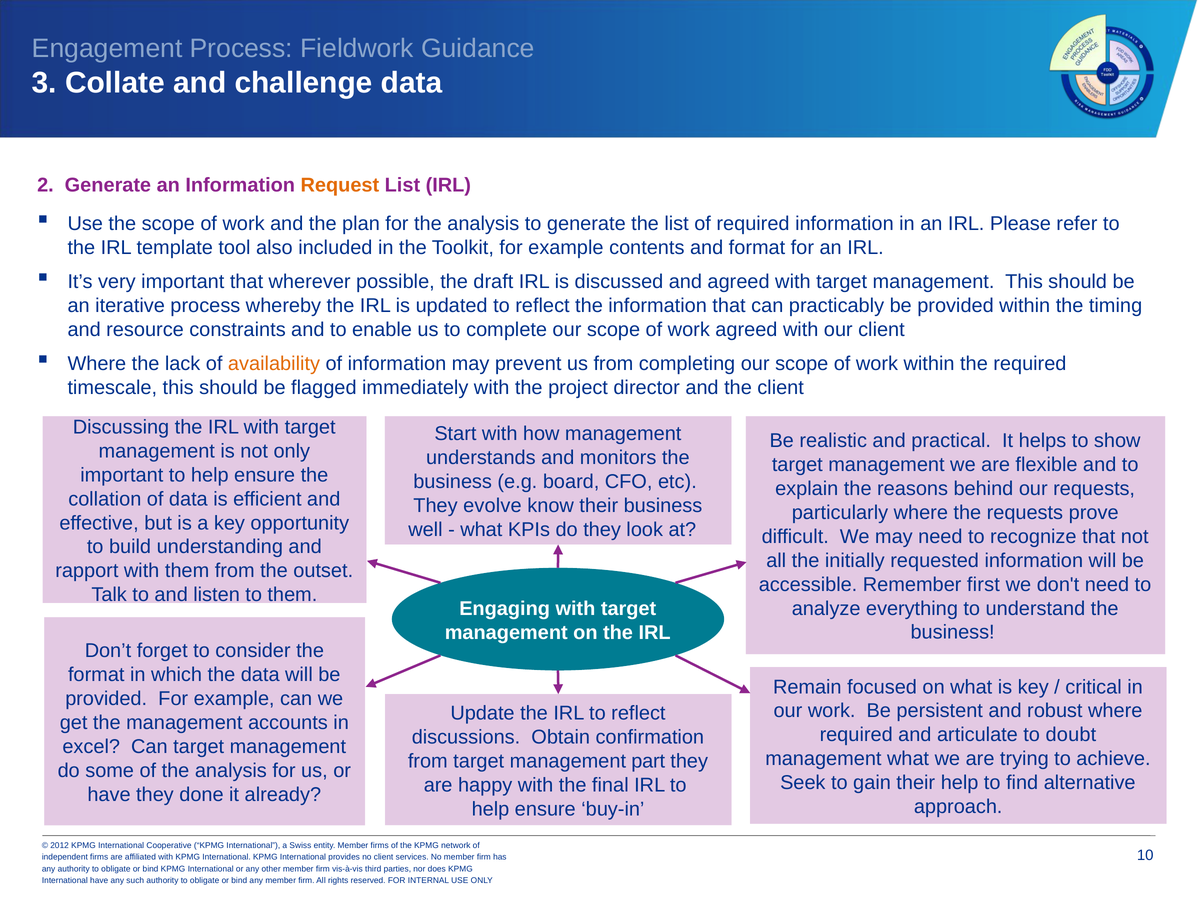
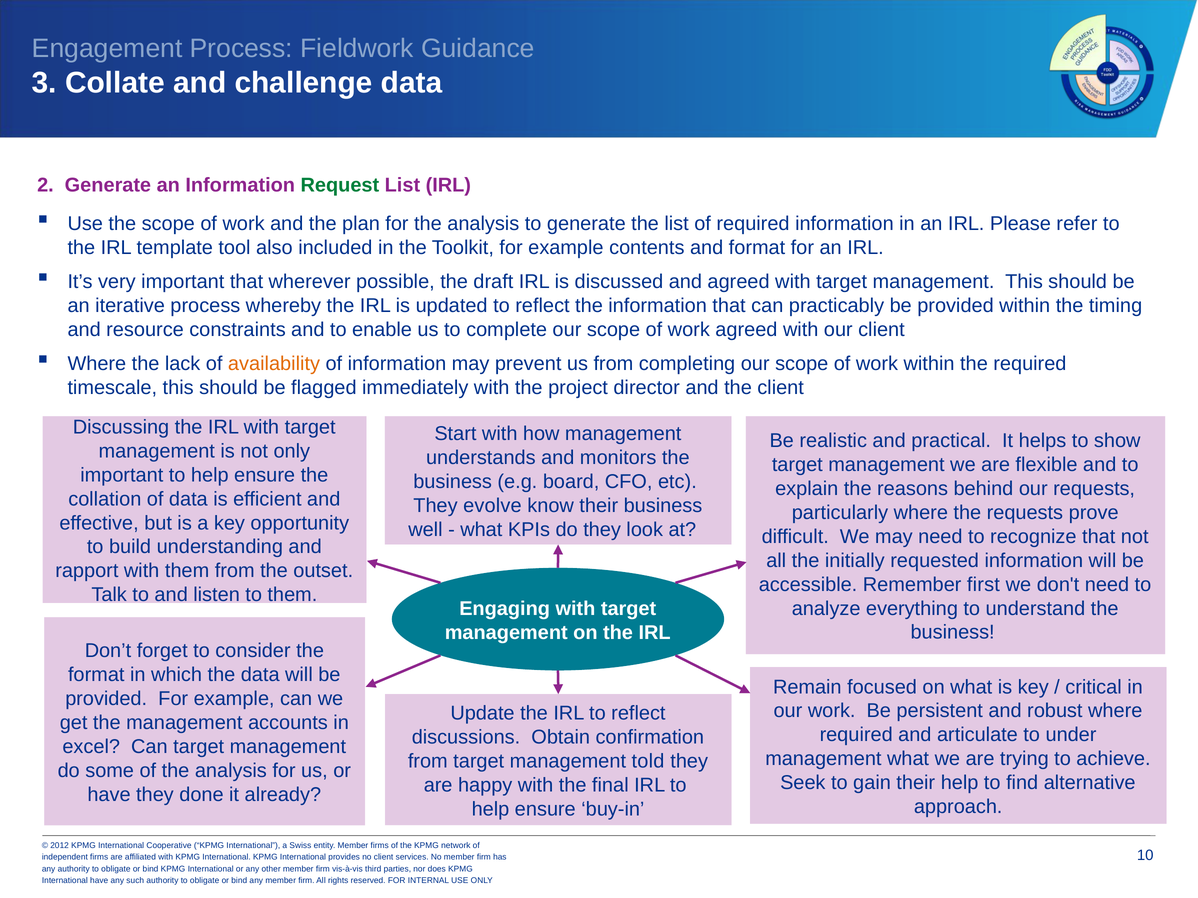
Request colour: orange -> green (340, 185)
doubt: doubt -> under (1071, 735)
part: part -> told (648, 762)
